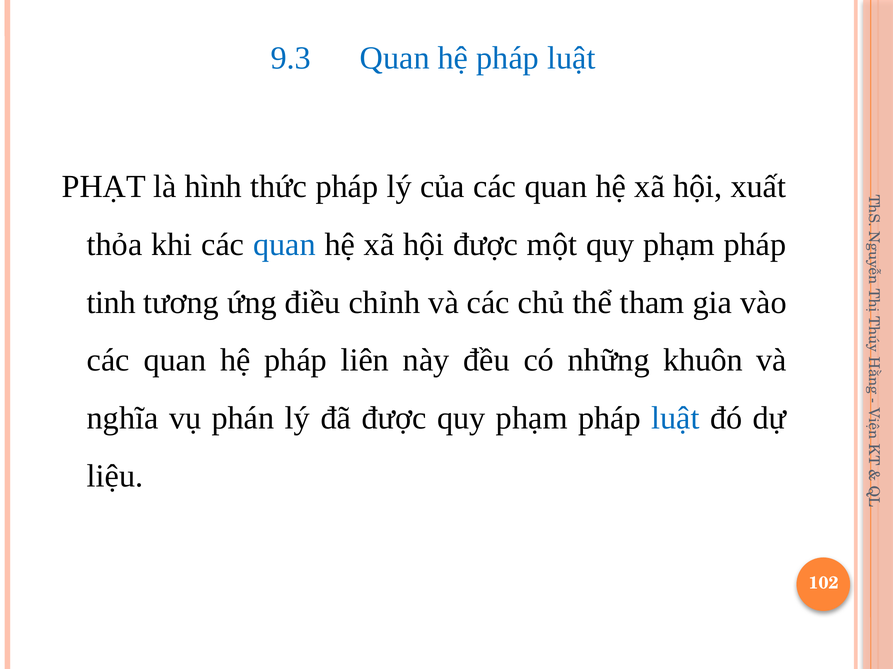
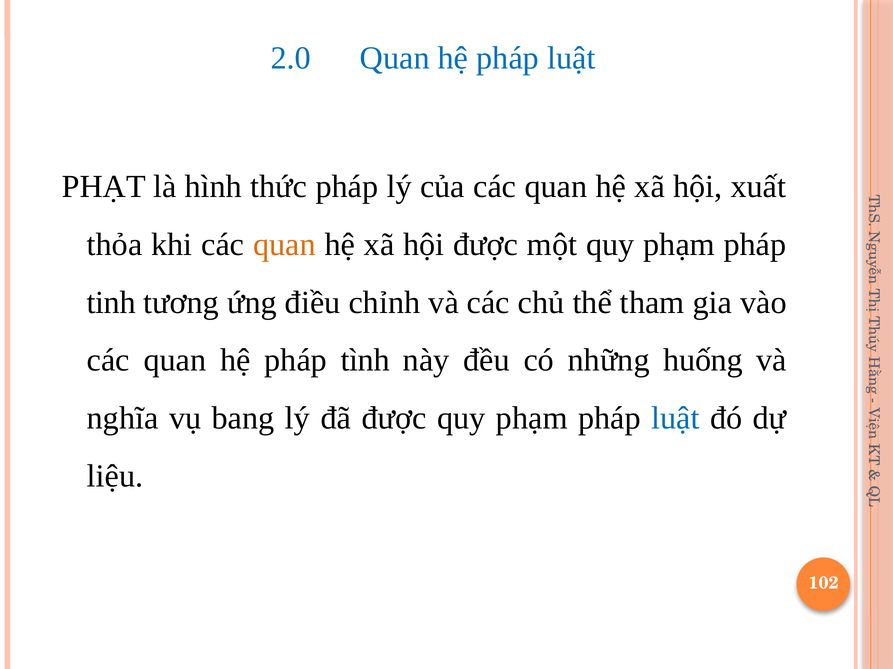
9.3: 9.3 -> 2.0 (291, 58)
quan colour: blue -> orange (284, 245)
liên: liên -> tình (365, 361)
khuôn: khuôn -> huống (703, 361)
phán: phán -> bang (243, 419)
